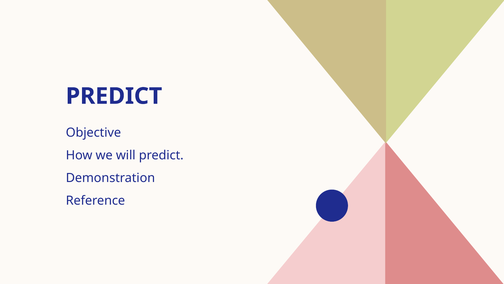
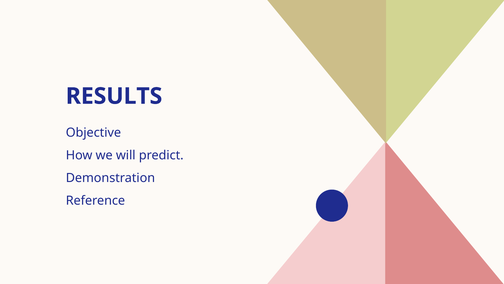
PREDICT: PREDICT -> RESULTS (114, 96)
